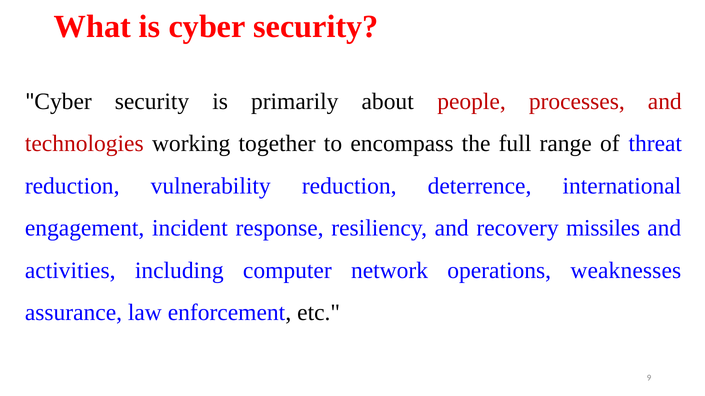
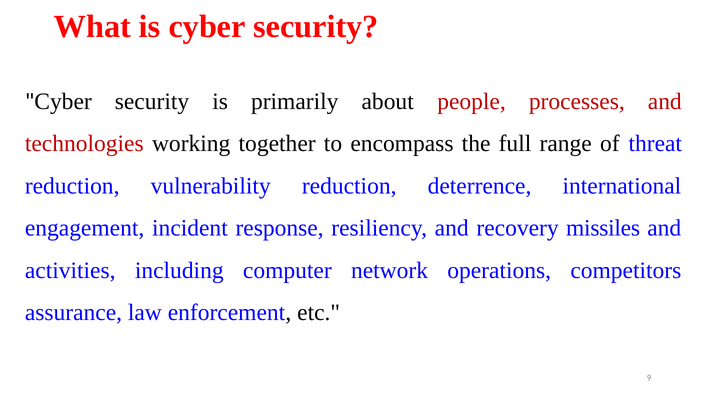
weaknesses: weaknesses -> competitors (626, 271)
